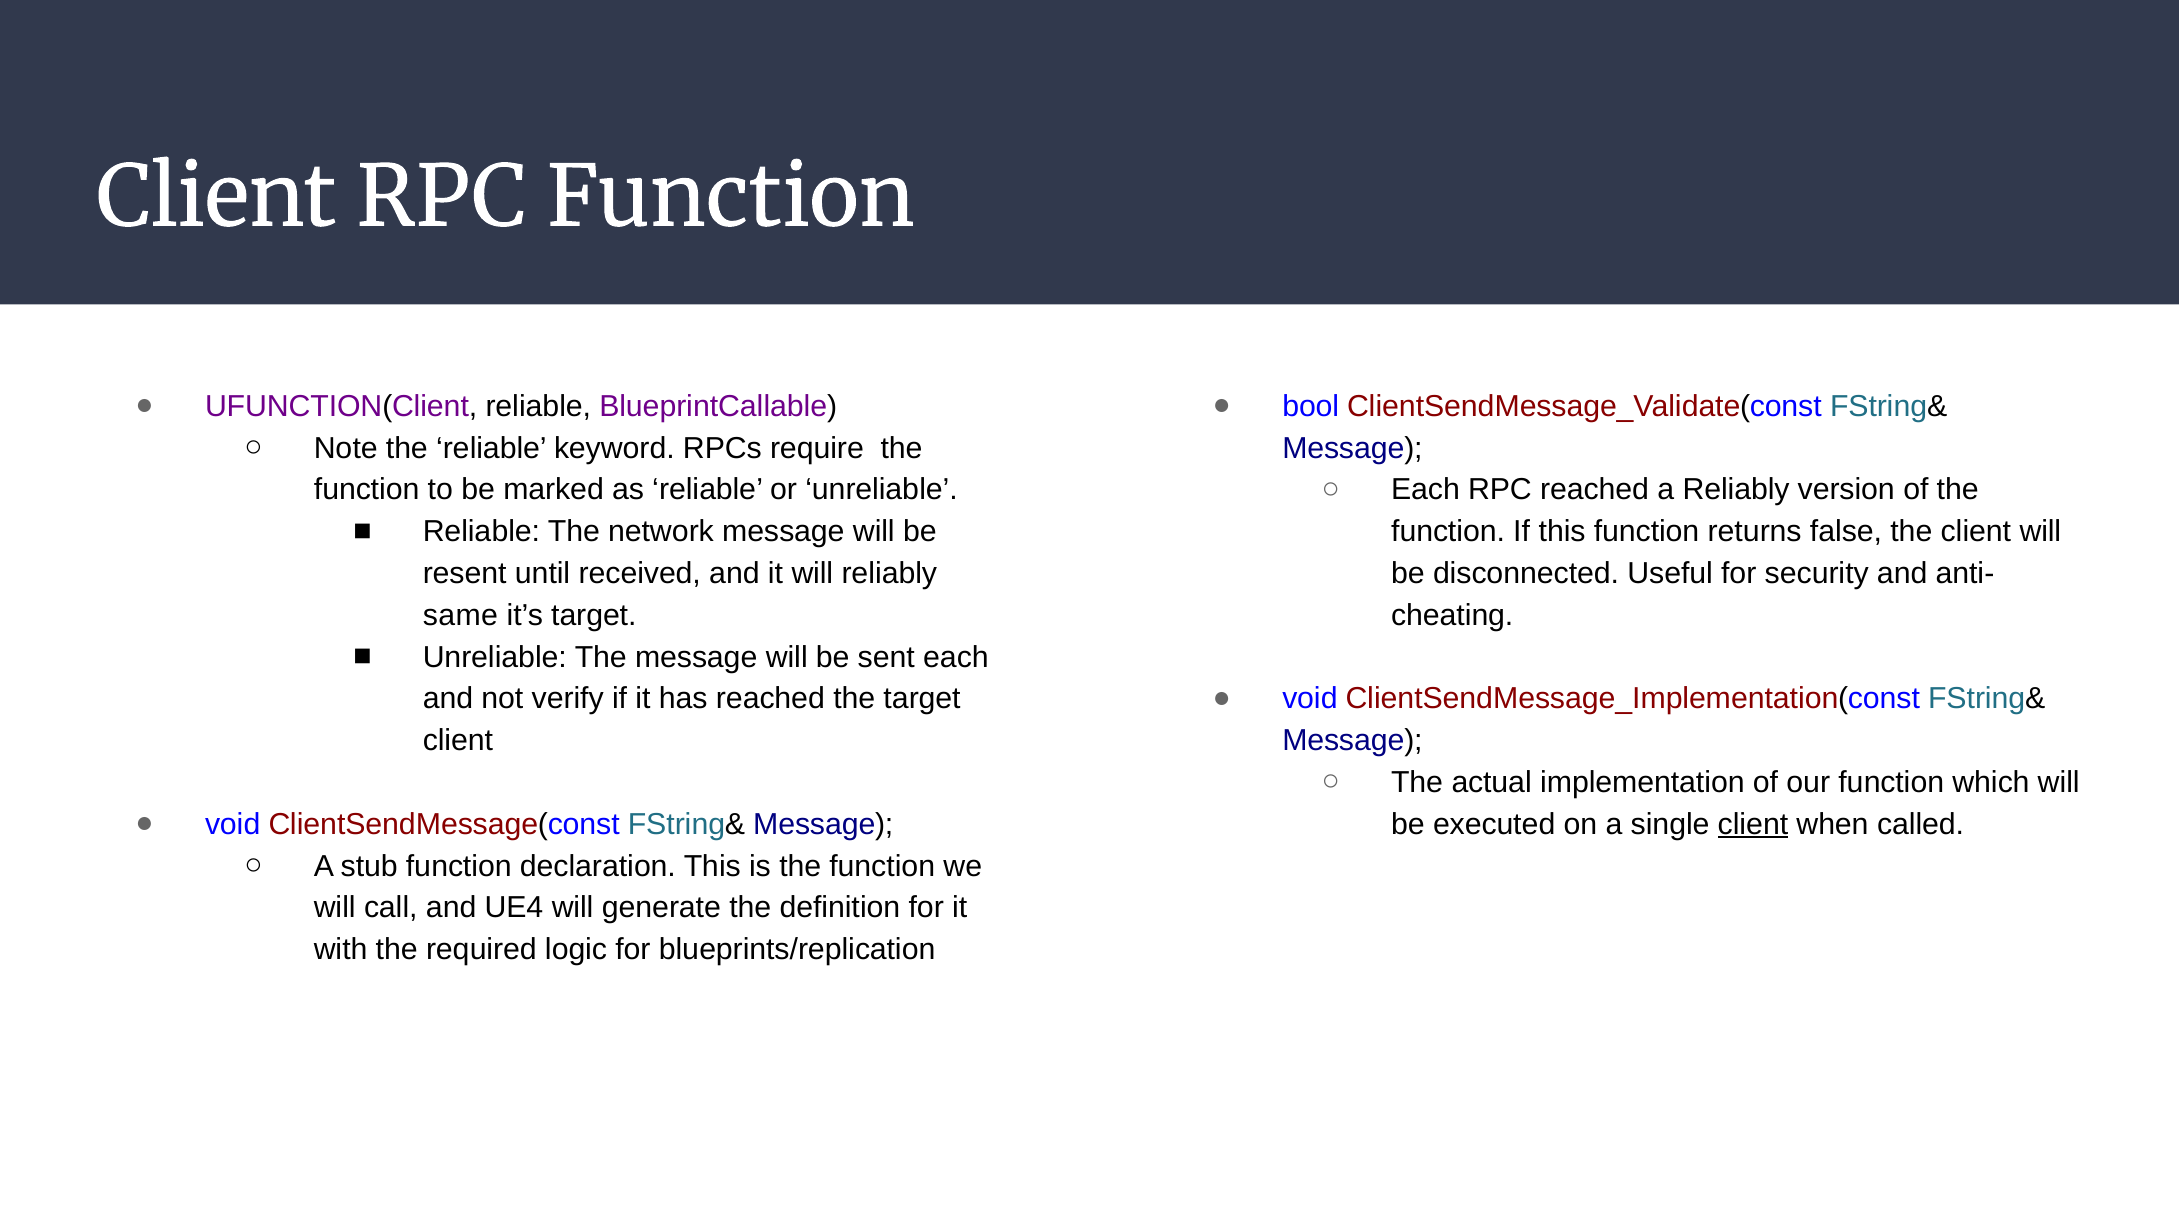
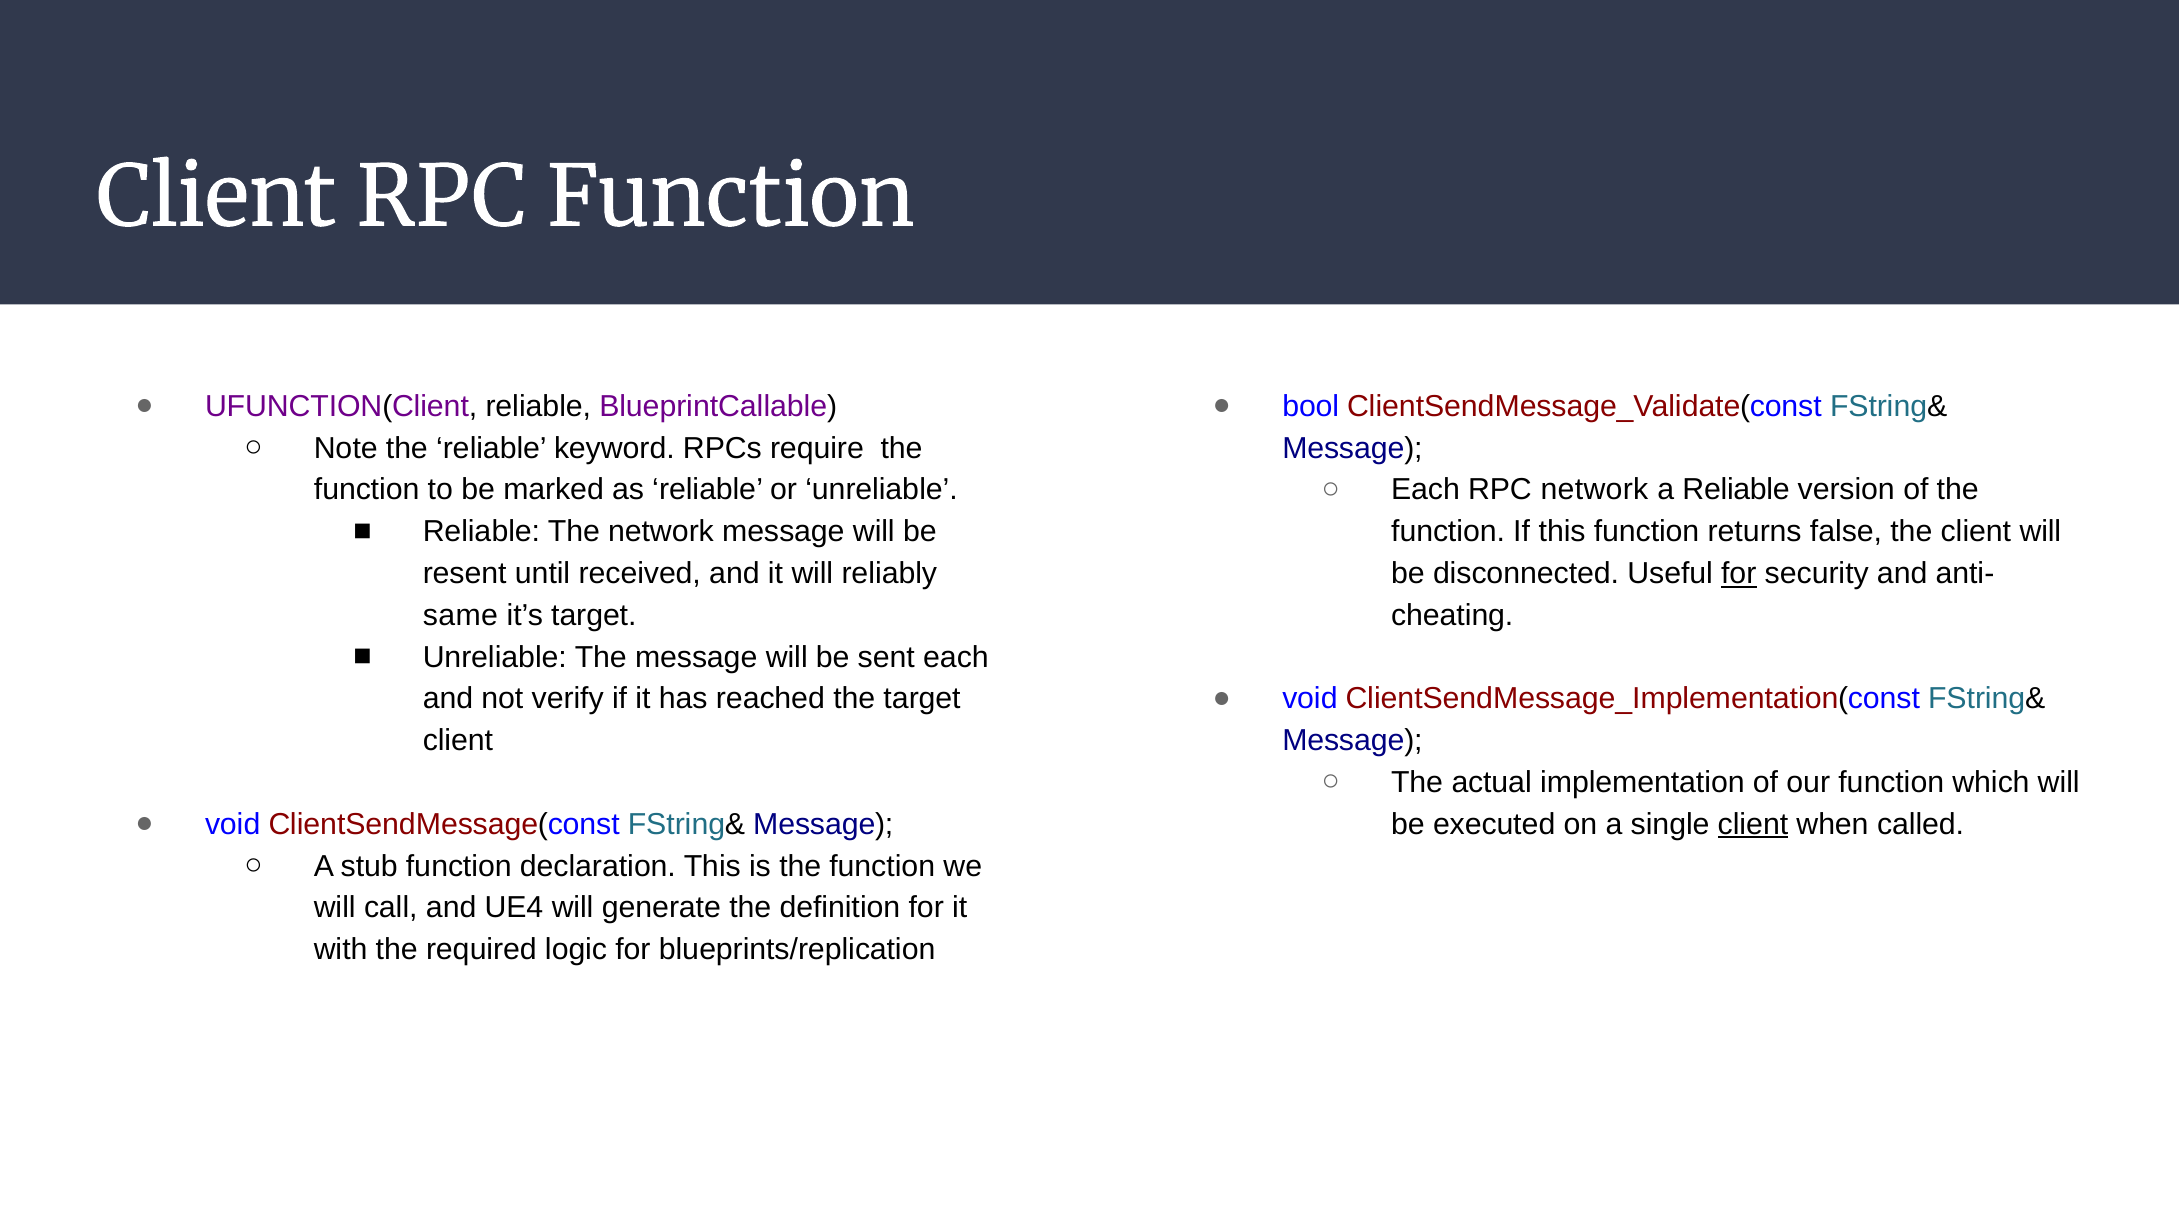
RPC reached: reached -> network (1594, 490)
a Reliably: Reliably -> Reliable (1736, 490)
for underline: none -> present (1739, 573)
